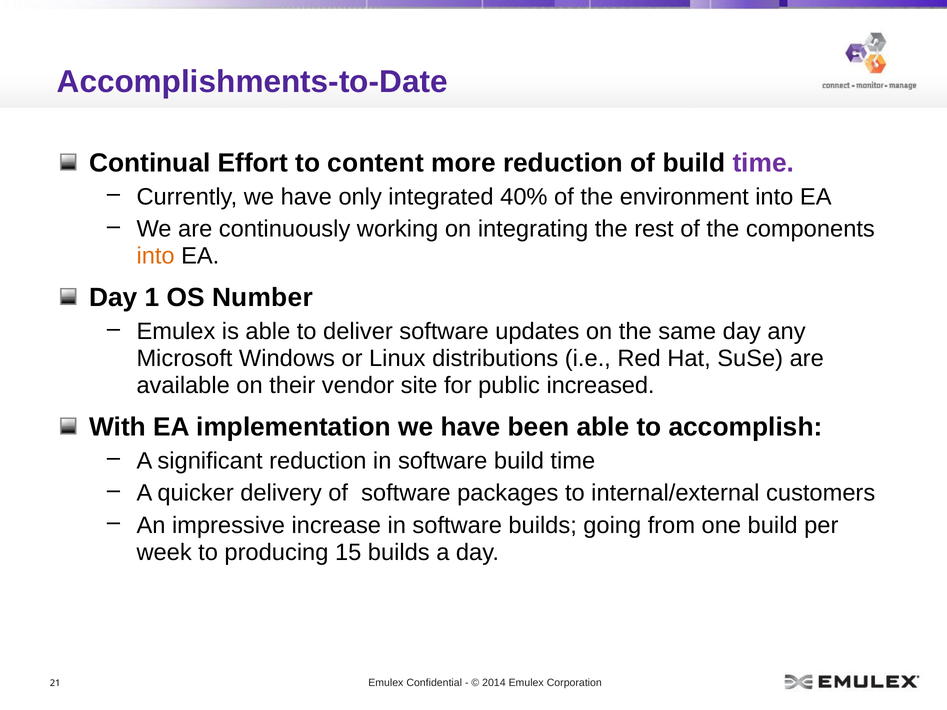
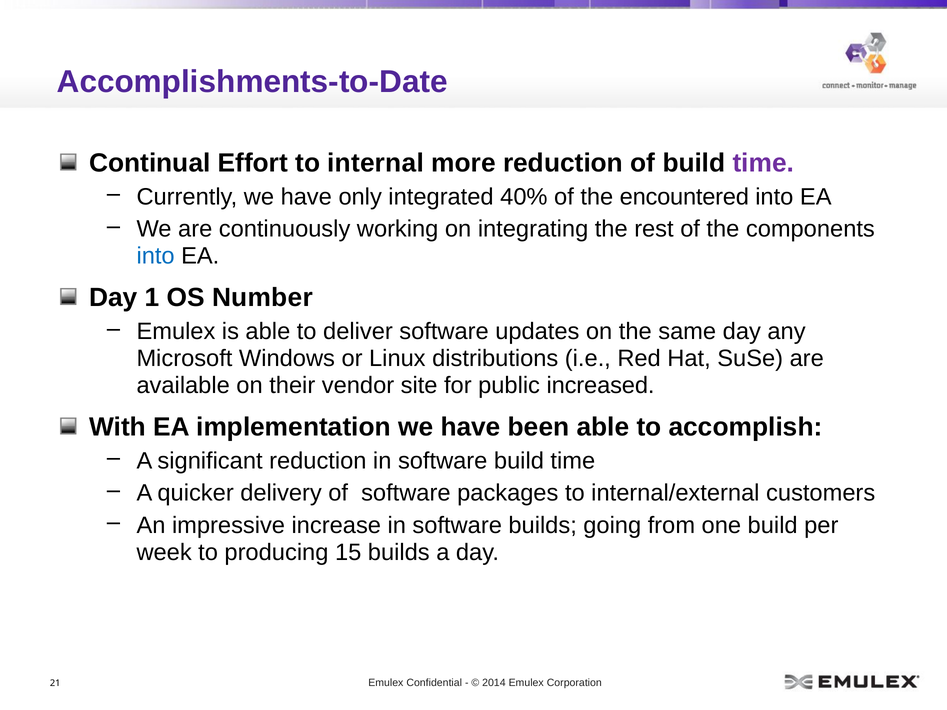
content: content -> internal (376, 163)
environment: environment -> encountered (684, 197)
into colour: orange -> blue (156, 256)
